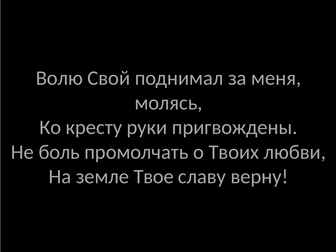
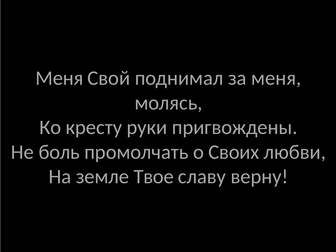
Волю: Волю -> Меня (59, 78)
Твоих: Твоих -> Своих (234, 152)
